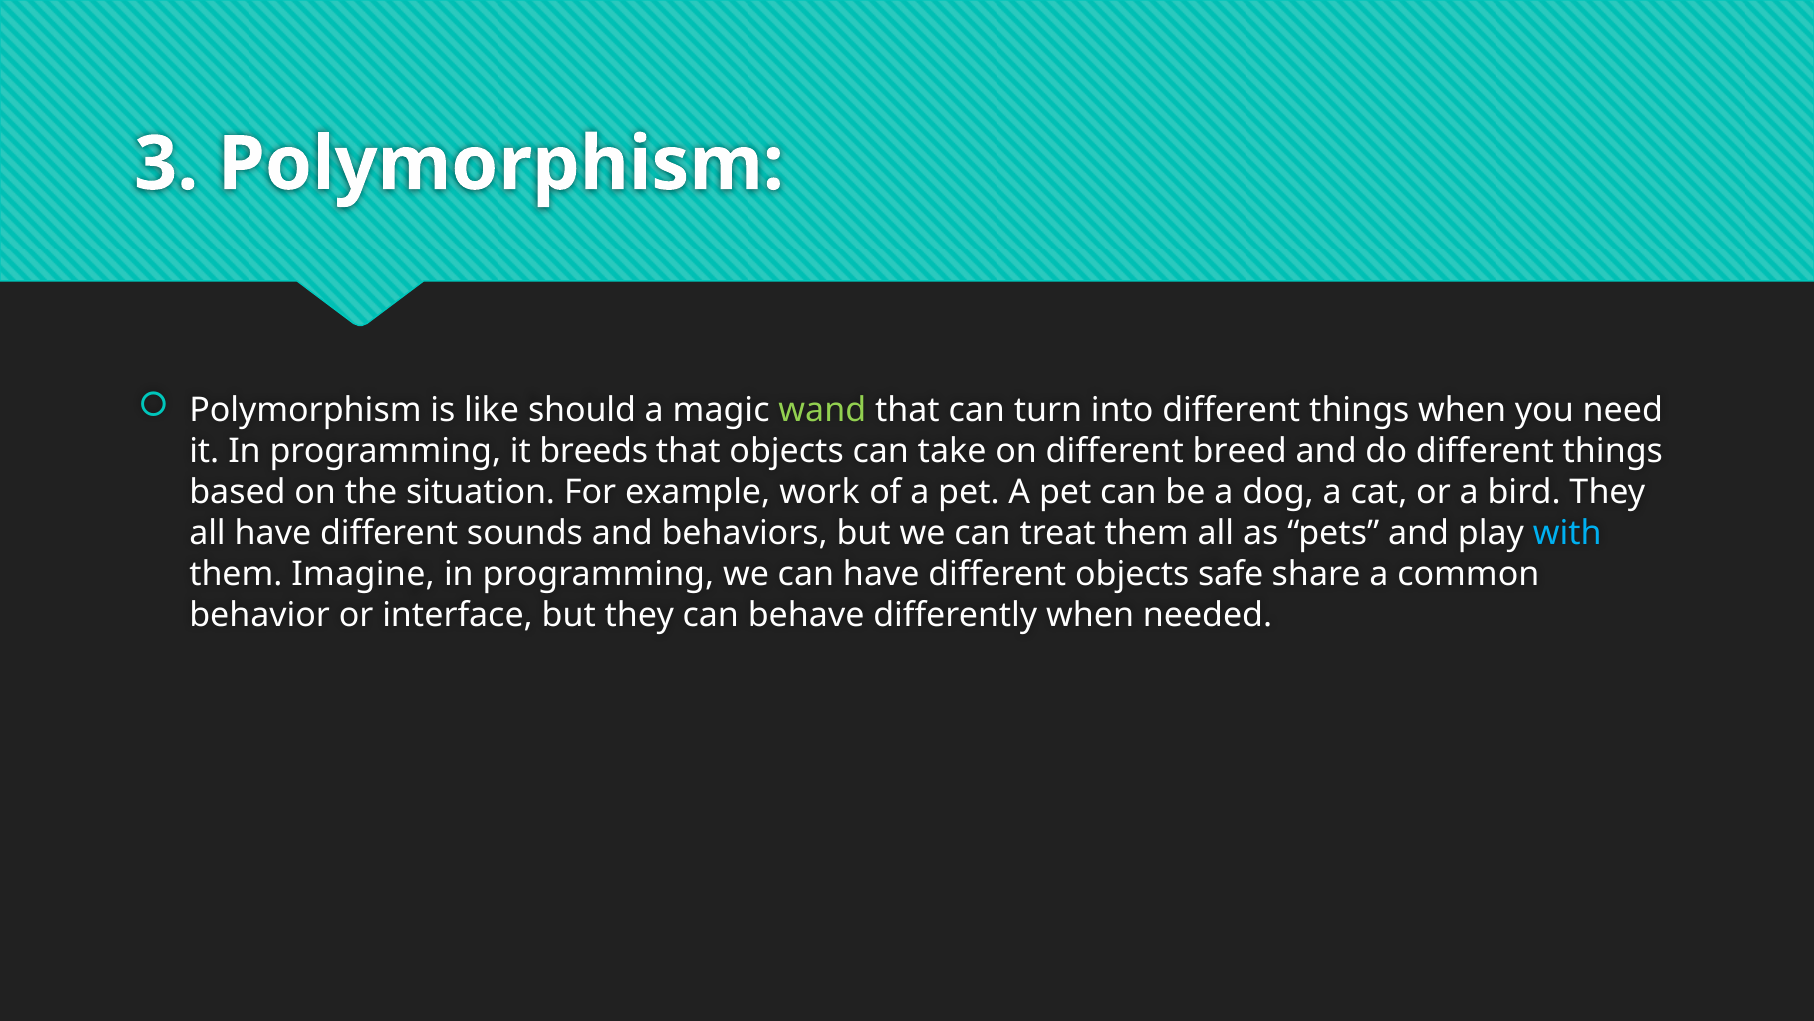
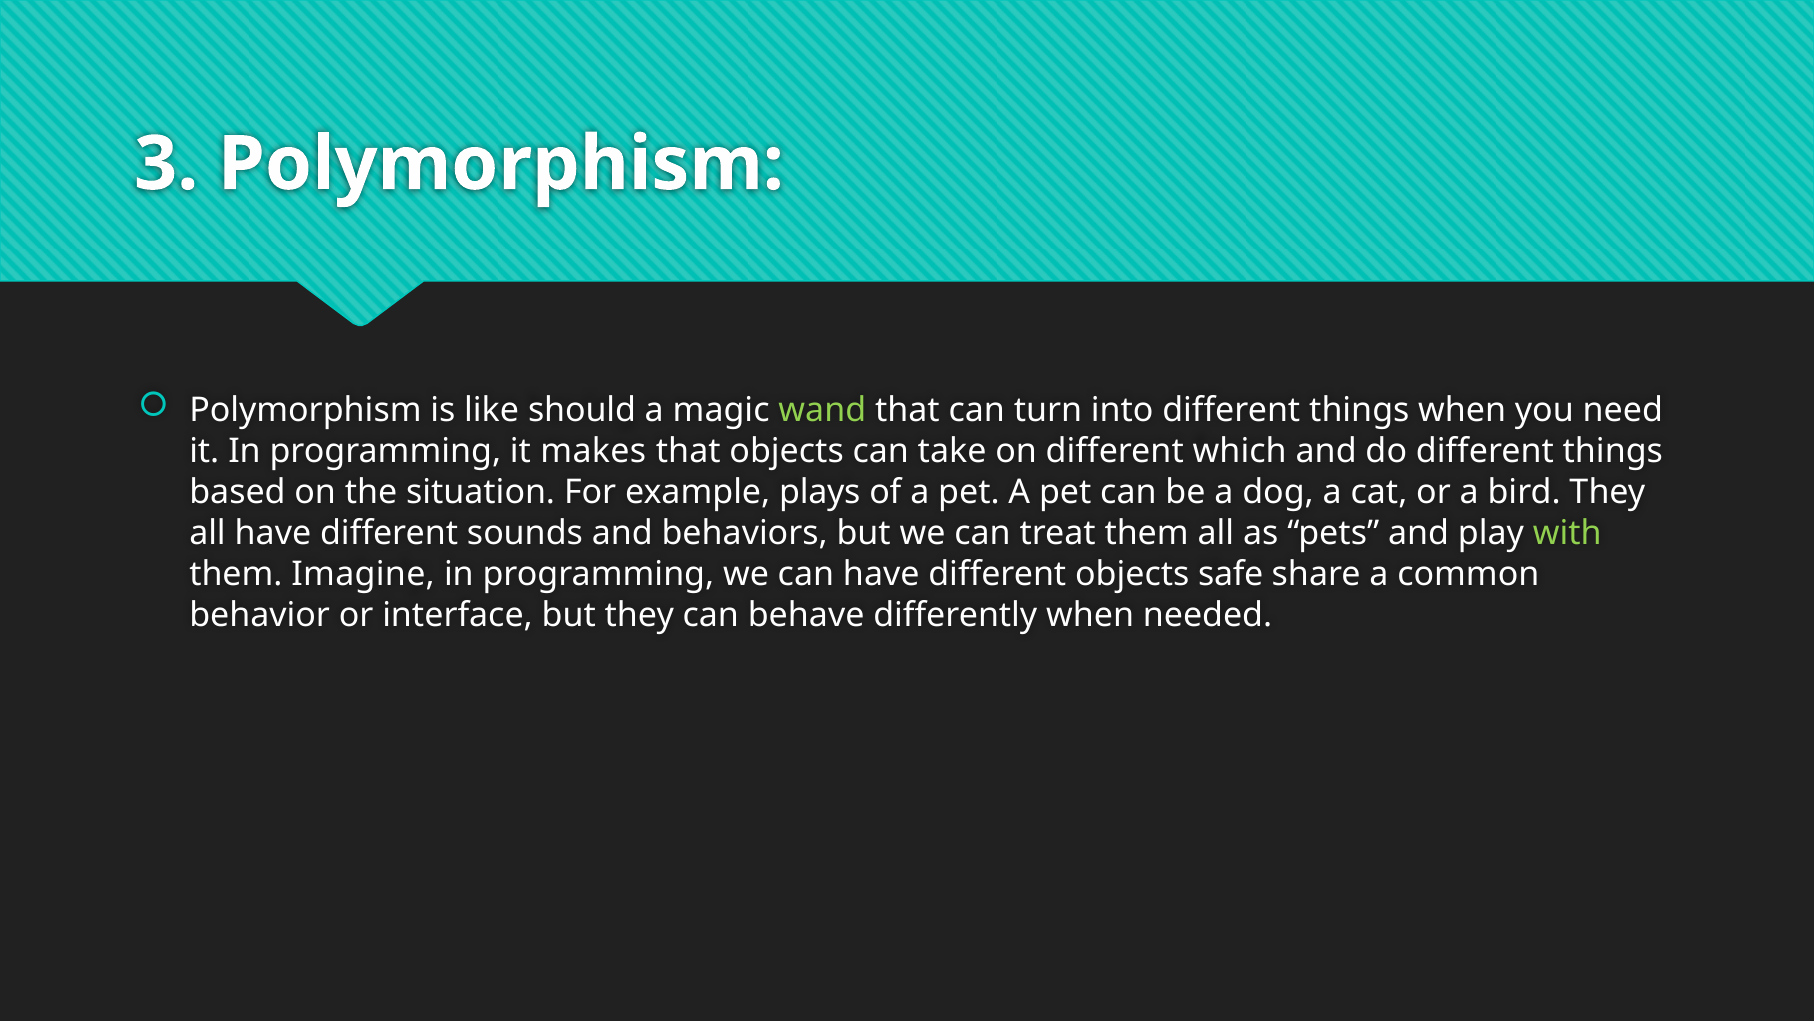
breeds: breeds -> makes (593, 451)
breed: breed -> which (1240, 451)
work: work -> plays (820, 492)
with colour: light blue -> light green (1567, 533)
